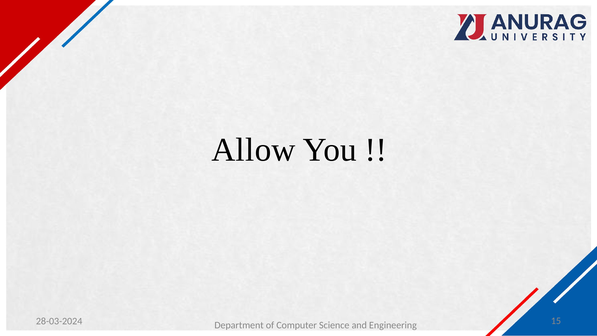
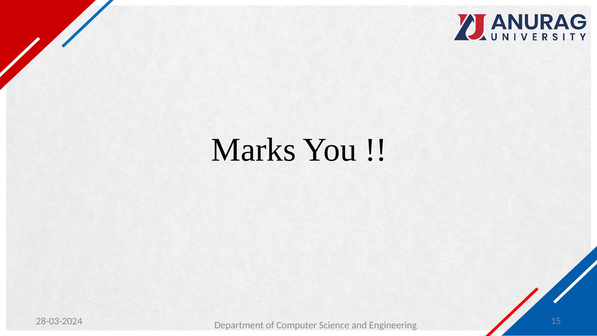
Allow: Allow -> Marks (254, 150)
